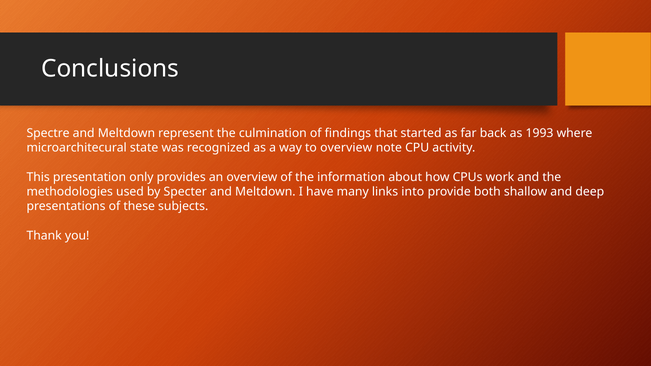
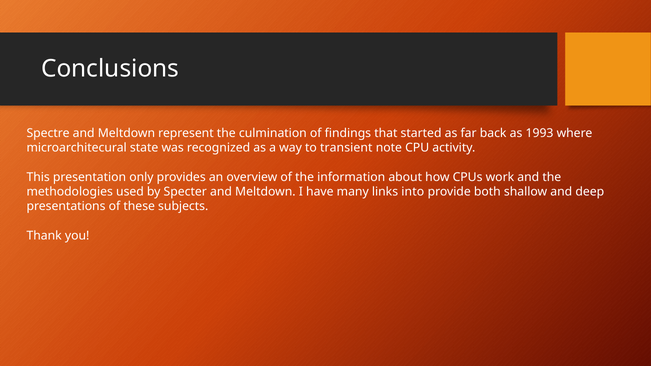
to overview: overview -> transient (346, 148)
